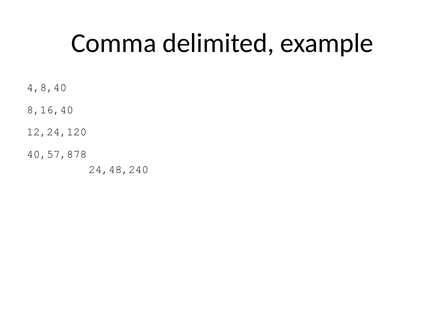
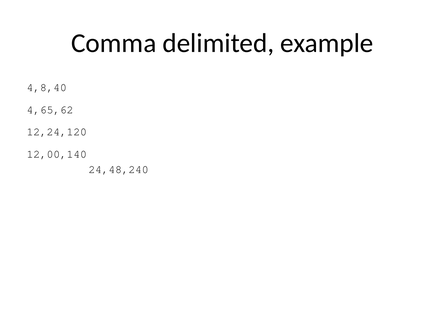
8,16,40: 8,16,40 -> 4,65,62 (50, 110)
40,57,878: 40,57,878 -> 12,00,140 (57, 154)
